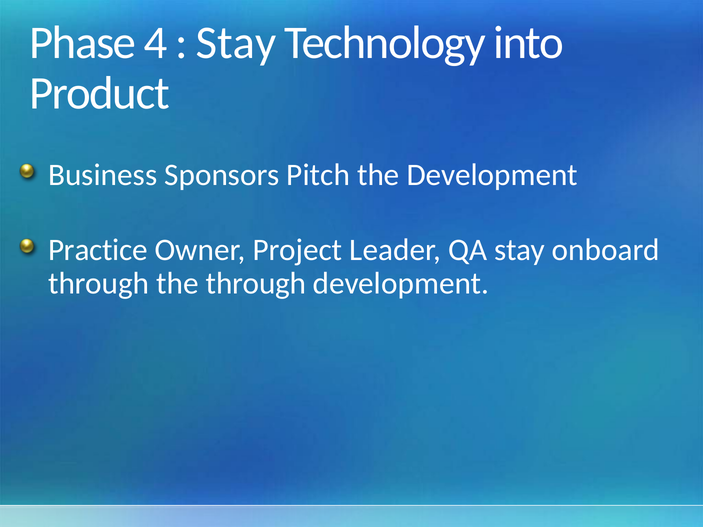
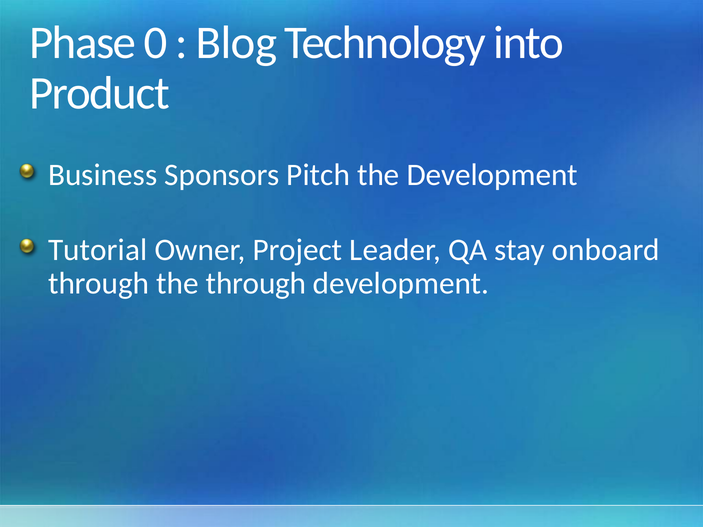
4: 4 -> 0 (156, 43)
Stay: Stay -> Blog (236, 43)
Practice: Practice -> Tutorial (98, 250)
